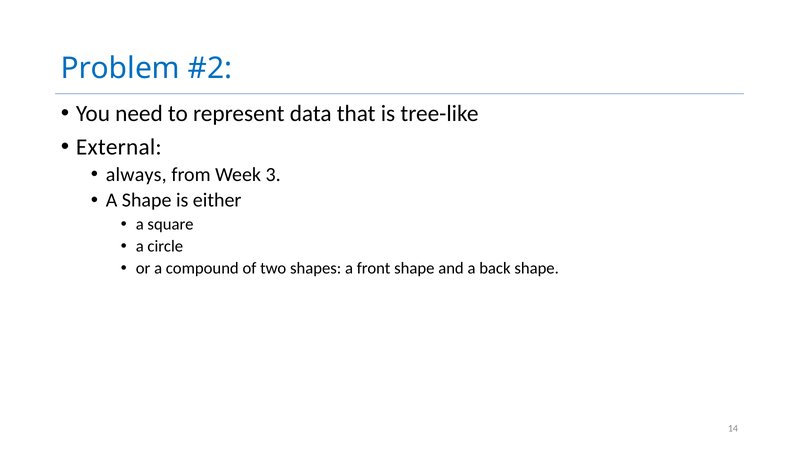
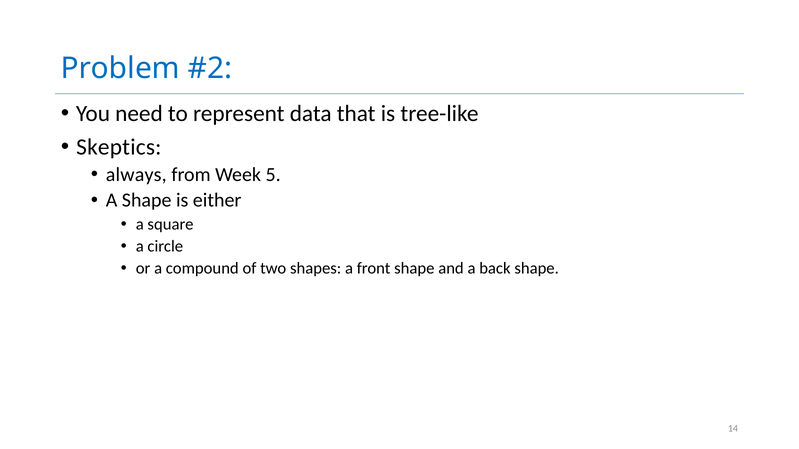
External: External -> Skeptics (119, 147)
3: 3 -> 5 (273, 175)
